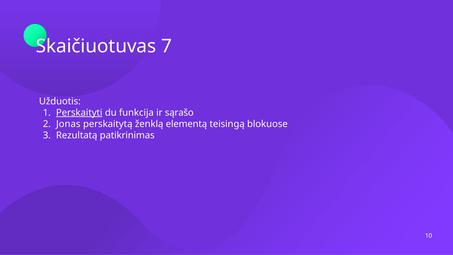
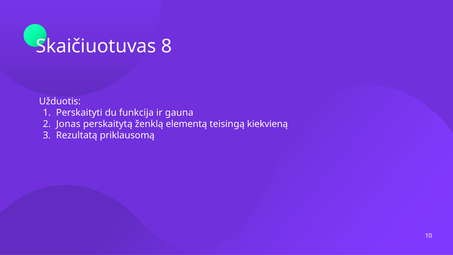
7: 7 -> 8 (167, 46)
Perskaityti underline: present -> none (79, 113)
sąrašo: sąrašo -> gauna (179, 113)
blokuose: blokuose -> kiekvieną (267, 124)
patikrinimas: patikrinimas -> priklausomą (127, 135)
